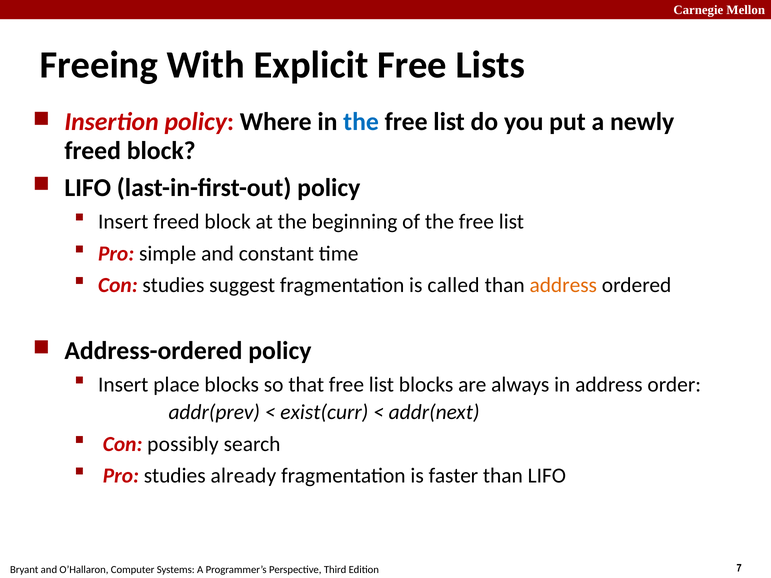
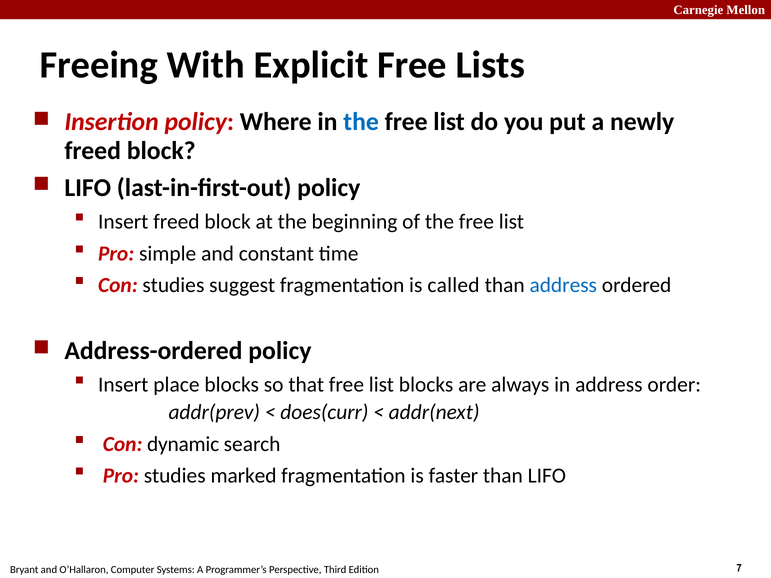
address colour: orange -> blue (563, 285)
exist(curr: exist(curr -> does(curr (324, 412)
possibly: possibly -> dynamic (183, 444)
already: already -> marked (244, 476)
